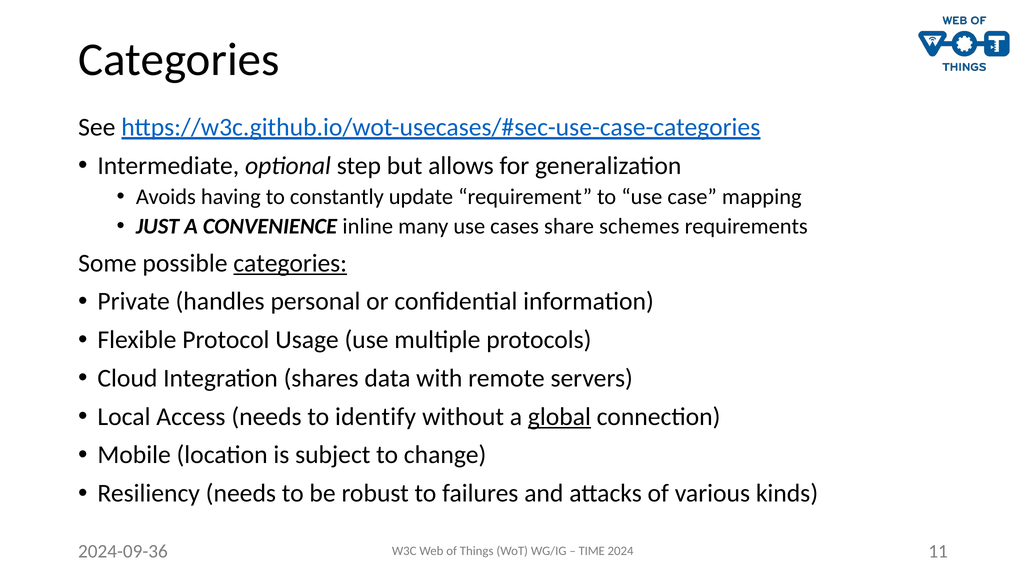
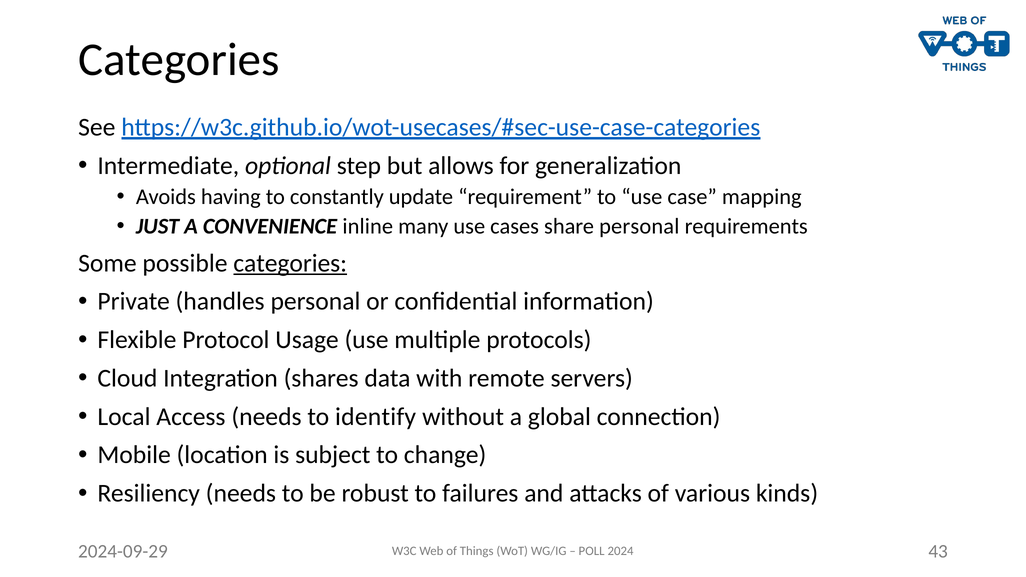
share schemes: schemes -> personal (639, 227)
global underline: present -> none (559, 417)
2024-09-36: 2024-09-36 -> 2024-09-29 (123, 552)
TIME: TIME -> POLL (592, 551)
11: 11 -> 43 (938, 552)
